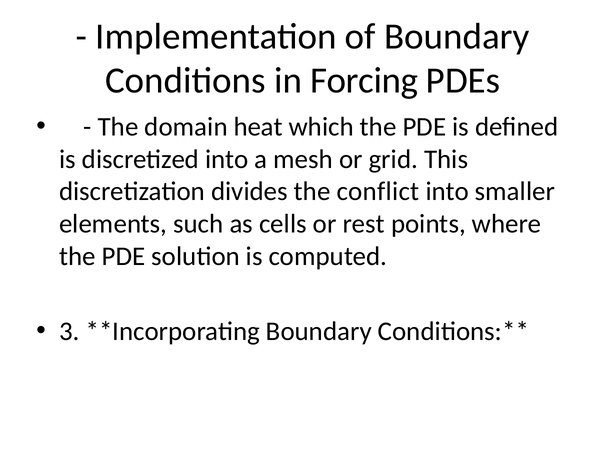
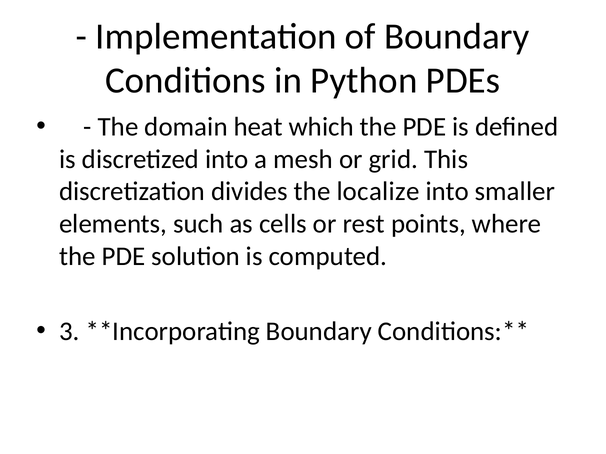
Forcing: Forcing -> Python (364, 81)
conflict: conflict -> localize (378, 192)
